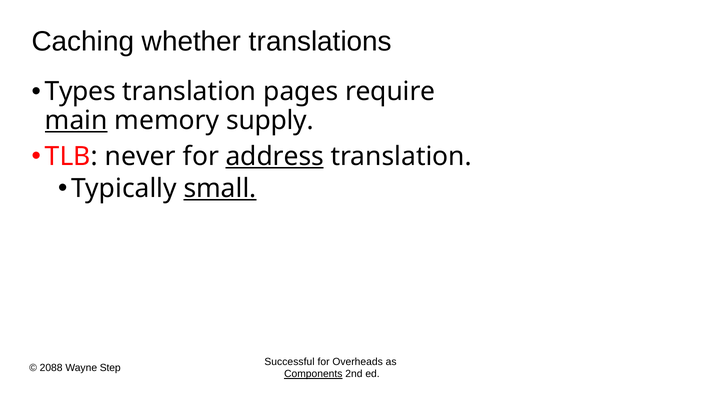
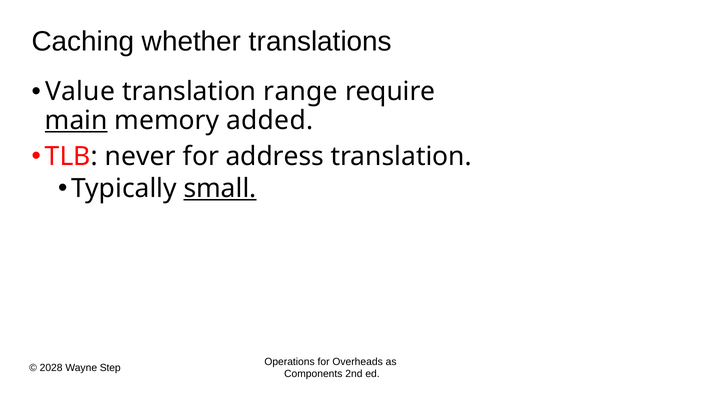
Types: Types -> Value (80, 92)
pages: pages -> range (301, 92)
supply: supply -> added (270, 120)
address underline: present -> none (275, 156)
Successful: Successful -> Operations (290, 361)
2088: 2088 -> 2028 (51, 368)
Components underline: present -> none (313, 374)
